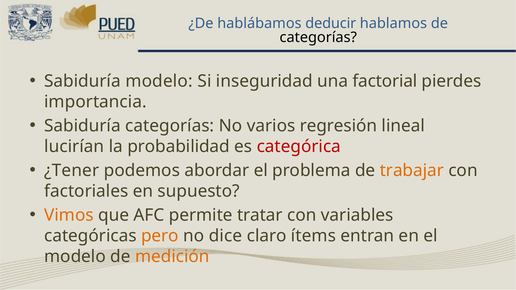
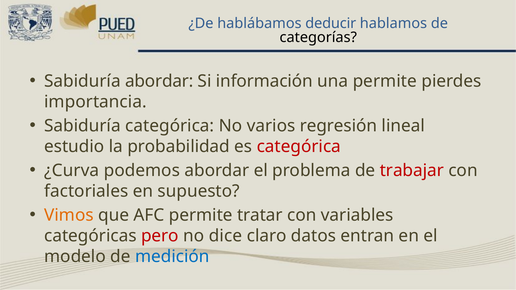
Sabiduría modelo: modelo -> abordar (159, 81)
inseguridad: inseguridad -> información (264, 81)
una factorial: factorial -> permite (385, 81)
Sabiduría categorías: categorías -> categórica (170, 126)
lucirían: lucirían -> estudio (74, 147)
¿Tener: ¿Tener -> ¿Curva (72, 171)
trabajar colour: orange -> red (412, 171)
pero colour: orange -> red (160, 236)
ítems: ítems -> datos (313, 236)
medición colour: orange -> blue (172, 257)
